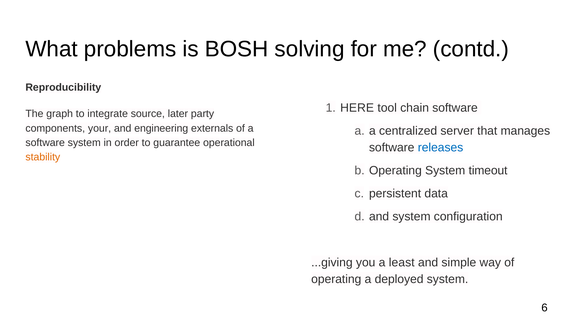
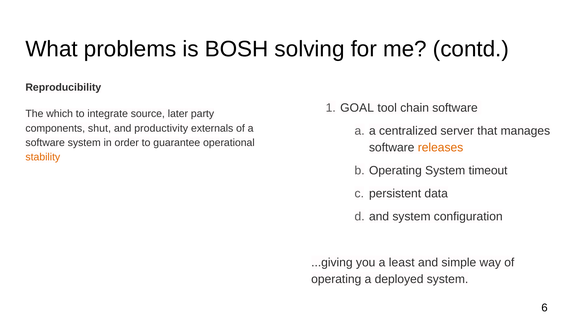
HERE: HERE -> GOAL (357, 108)
graph: graph -> which (60, 114)
your: your -> shut (99, 128)
engineering: engineering -> productivity (161, 128)
releases colour: blue -> orange (441, 147)
